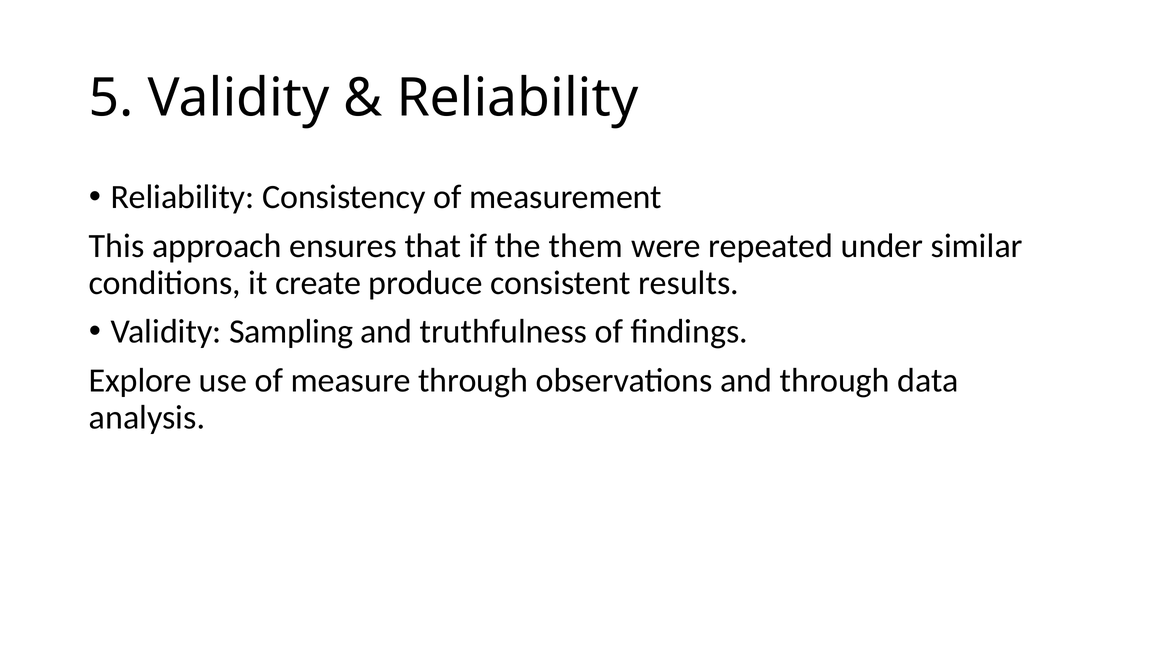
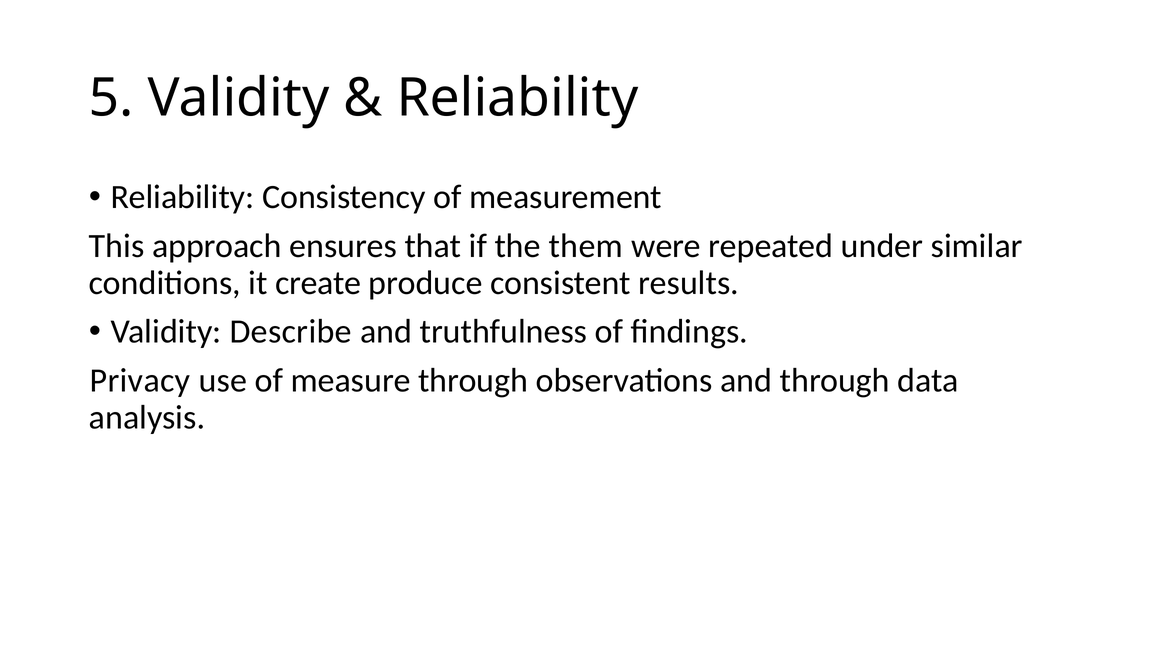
Sampling: Sampling -> Describe (291, 332)
Explore: Explore -> Privacy (140, 381)
